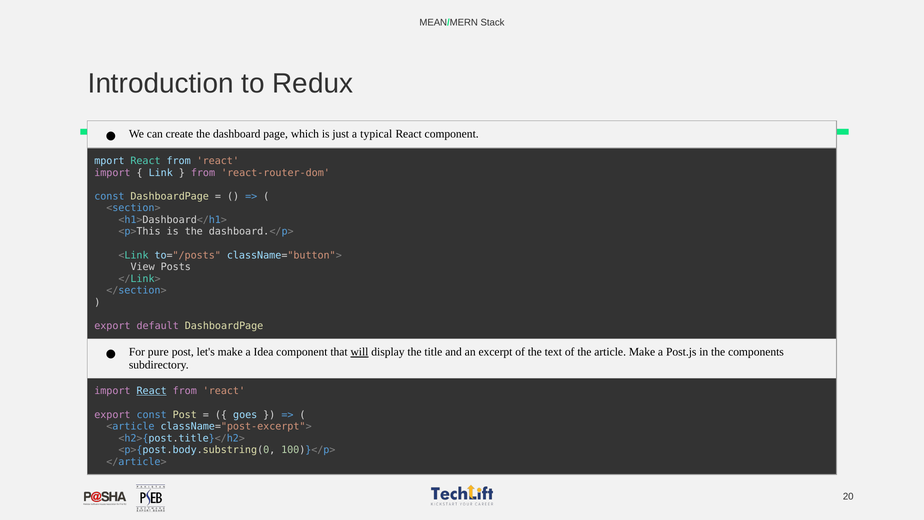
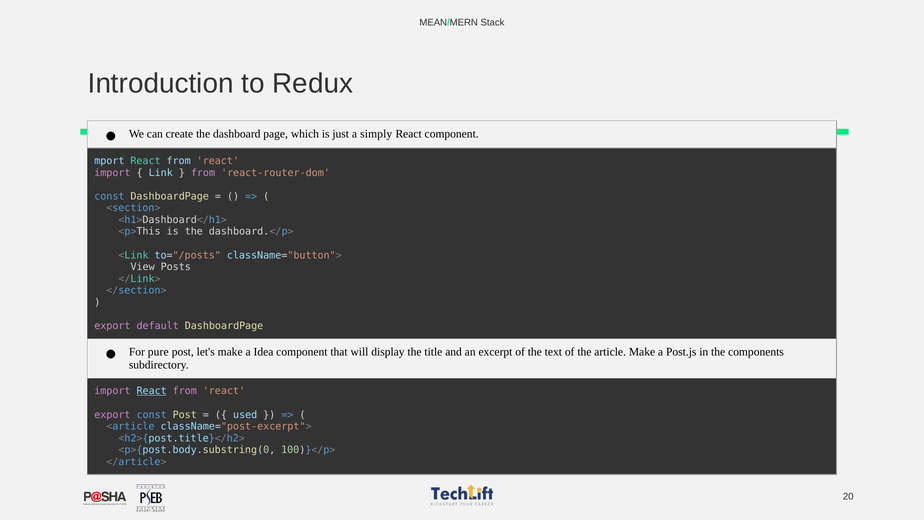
typical: typical -> simply (376, 134)
will underline: present -> none (359, 352)
goes: goes -> used (245, 414)
